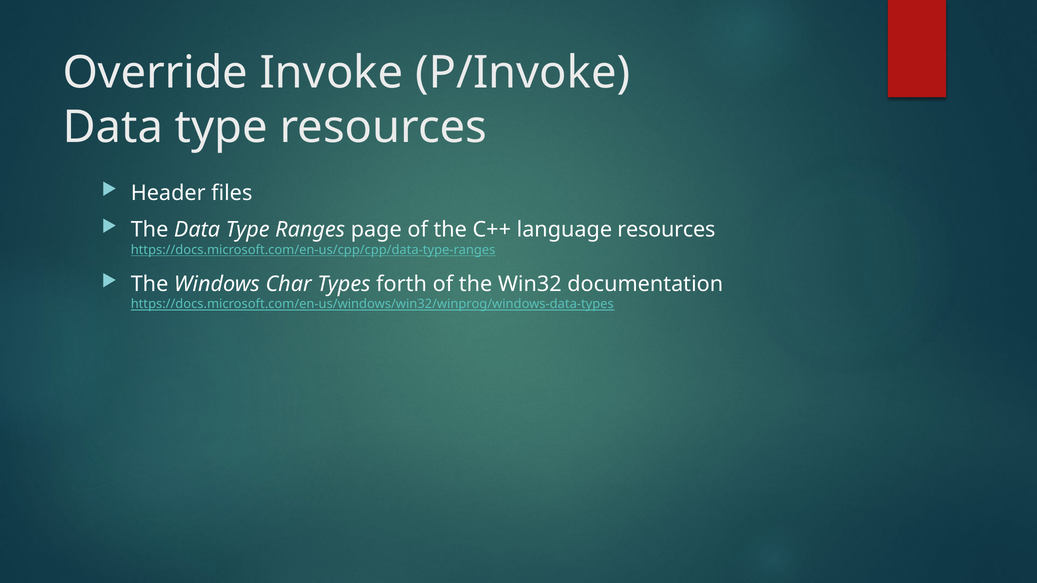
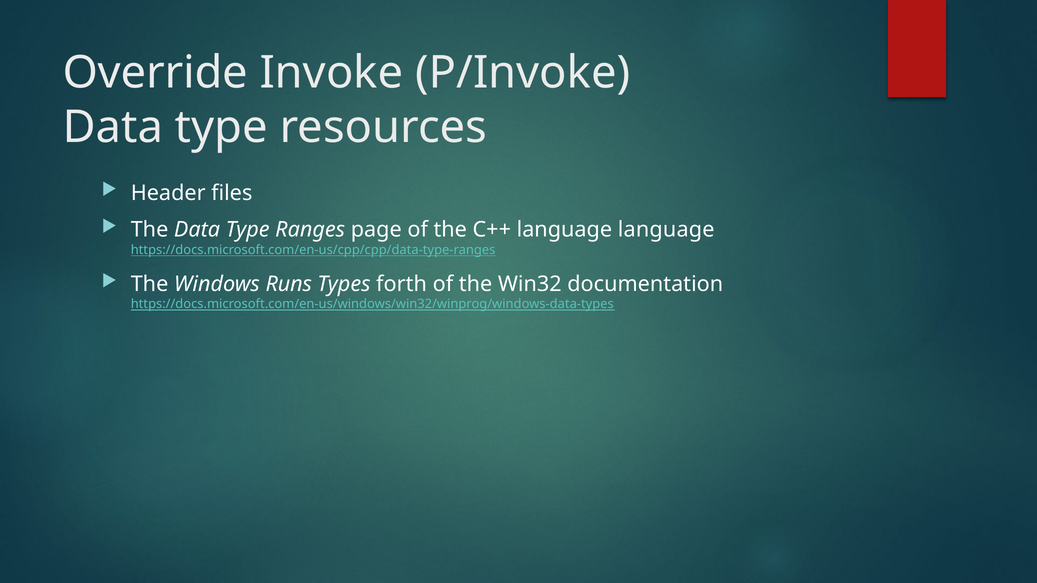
language resources: resources -> language (666, 230)
Char: Char -> Runs (289, 284)
